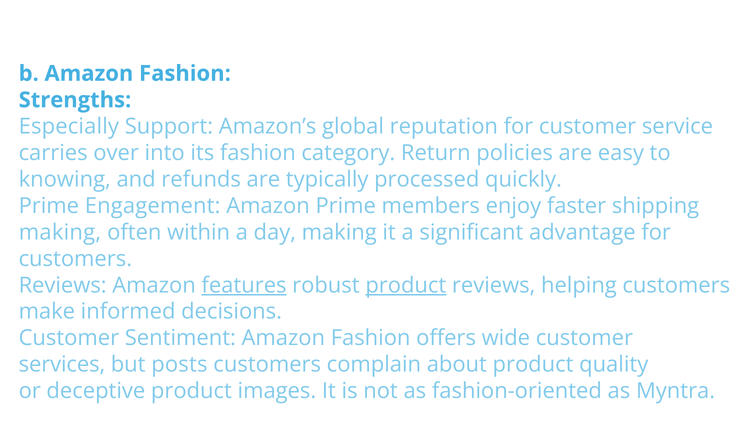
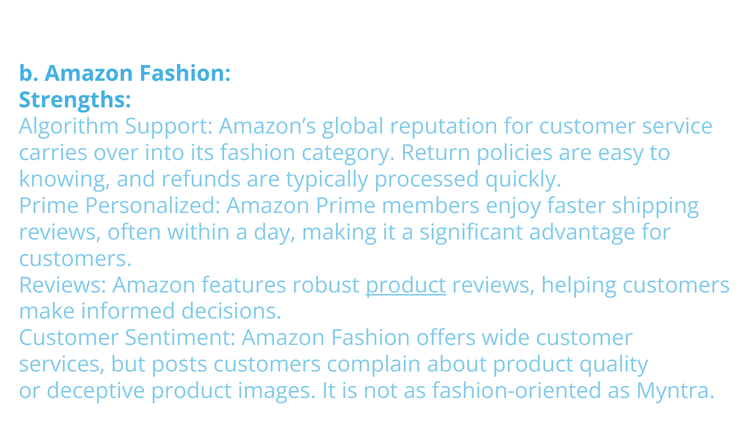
Especially: Especially -> Algorithm (69, 126)
Engagement: Engagement -> Personalized (153, 206)
making: making -> reviews (60, 232)
features underline: present -> none (244, 285)
